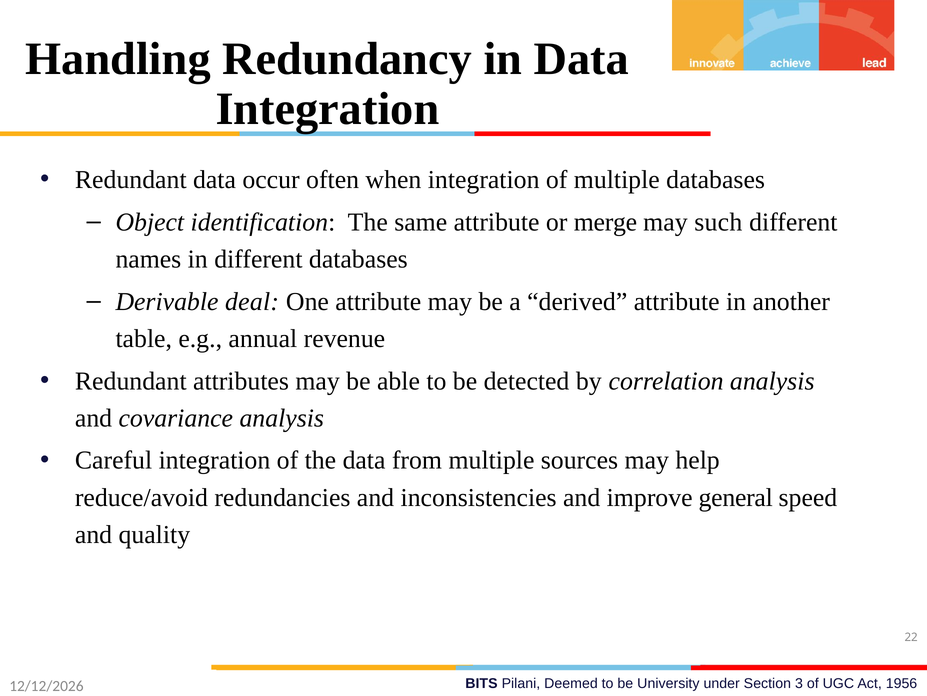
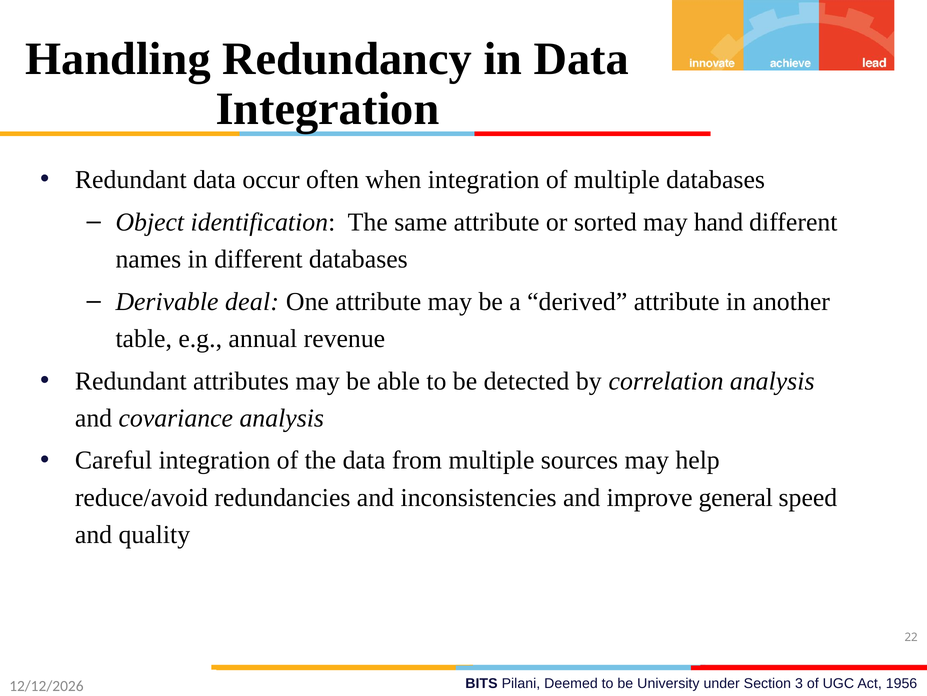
merge: merge -> sorted (605, 222)
such: such -> hand (719, 222)
